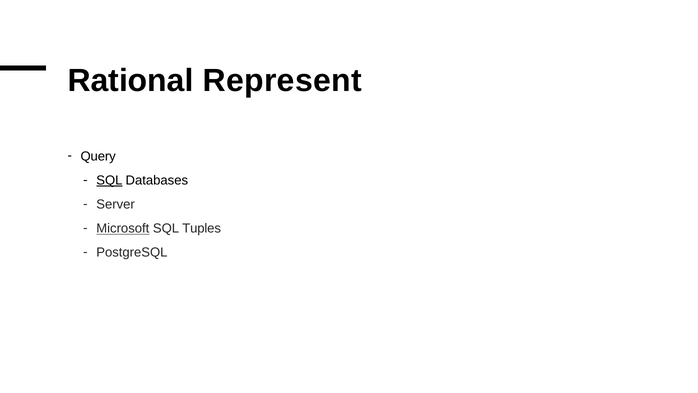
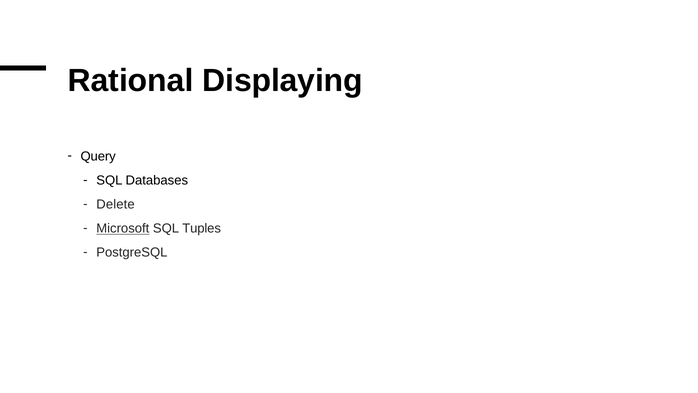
Represent: Represent -> Displaying (283, 81)
SQL underline: present -> none (109, 180)
Server: Server -> Delete (116, 204)
